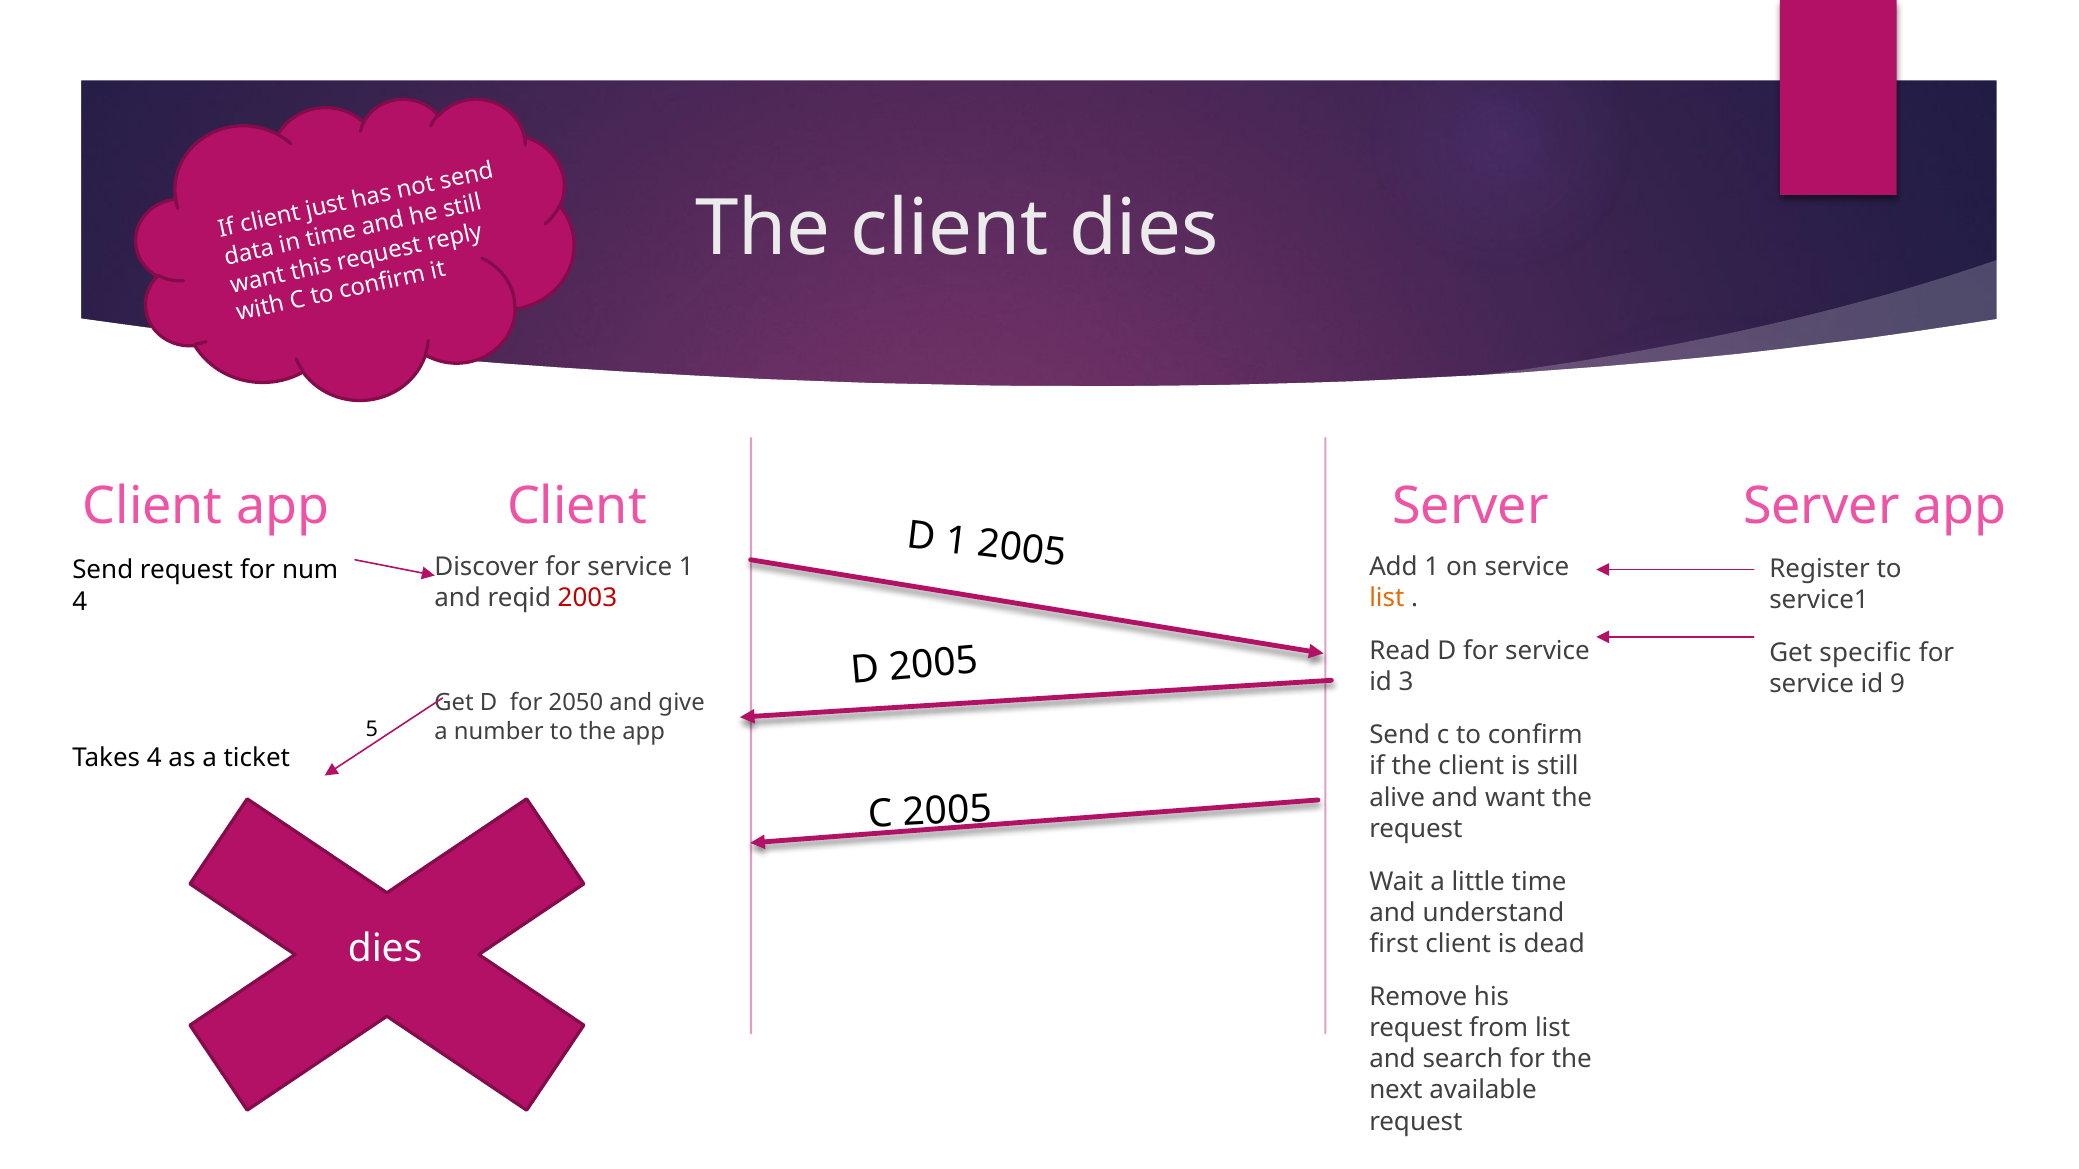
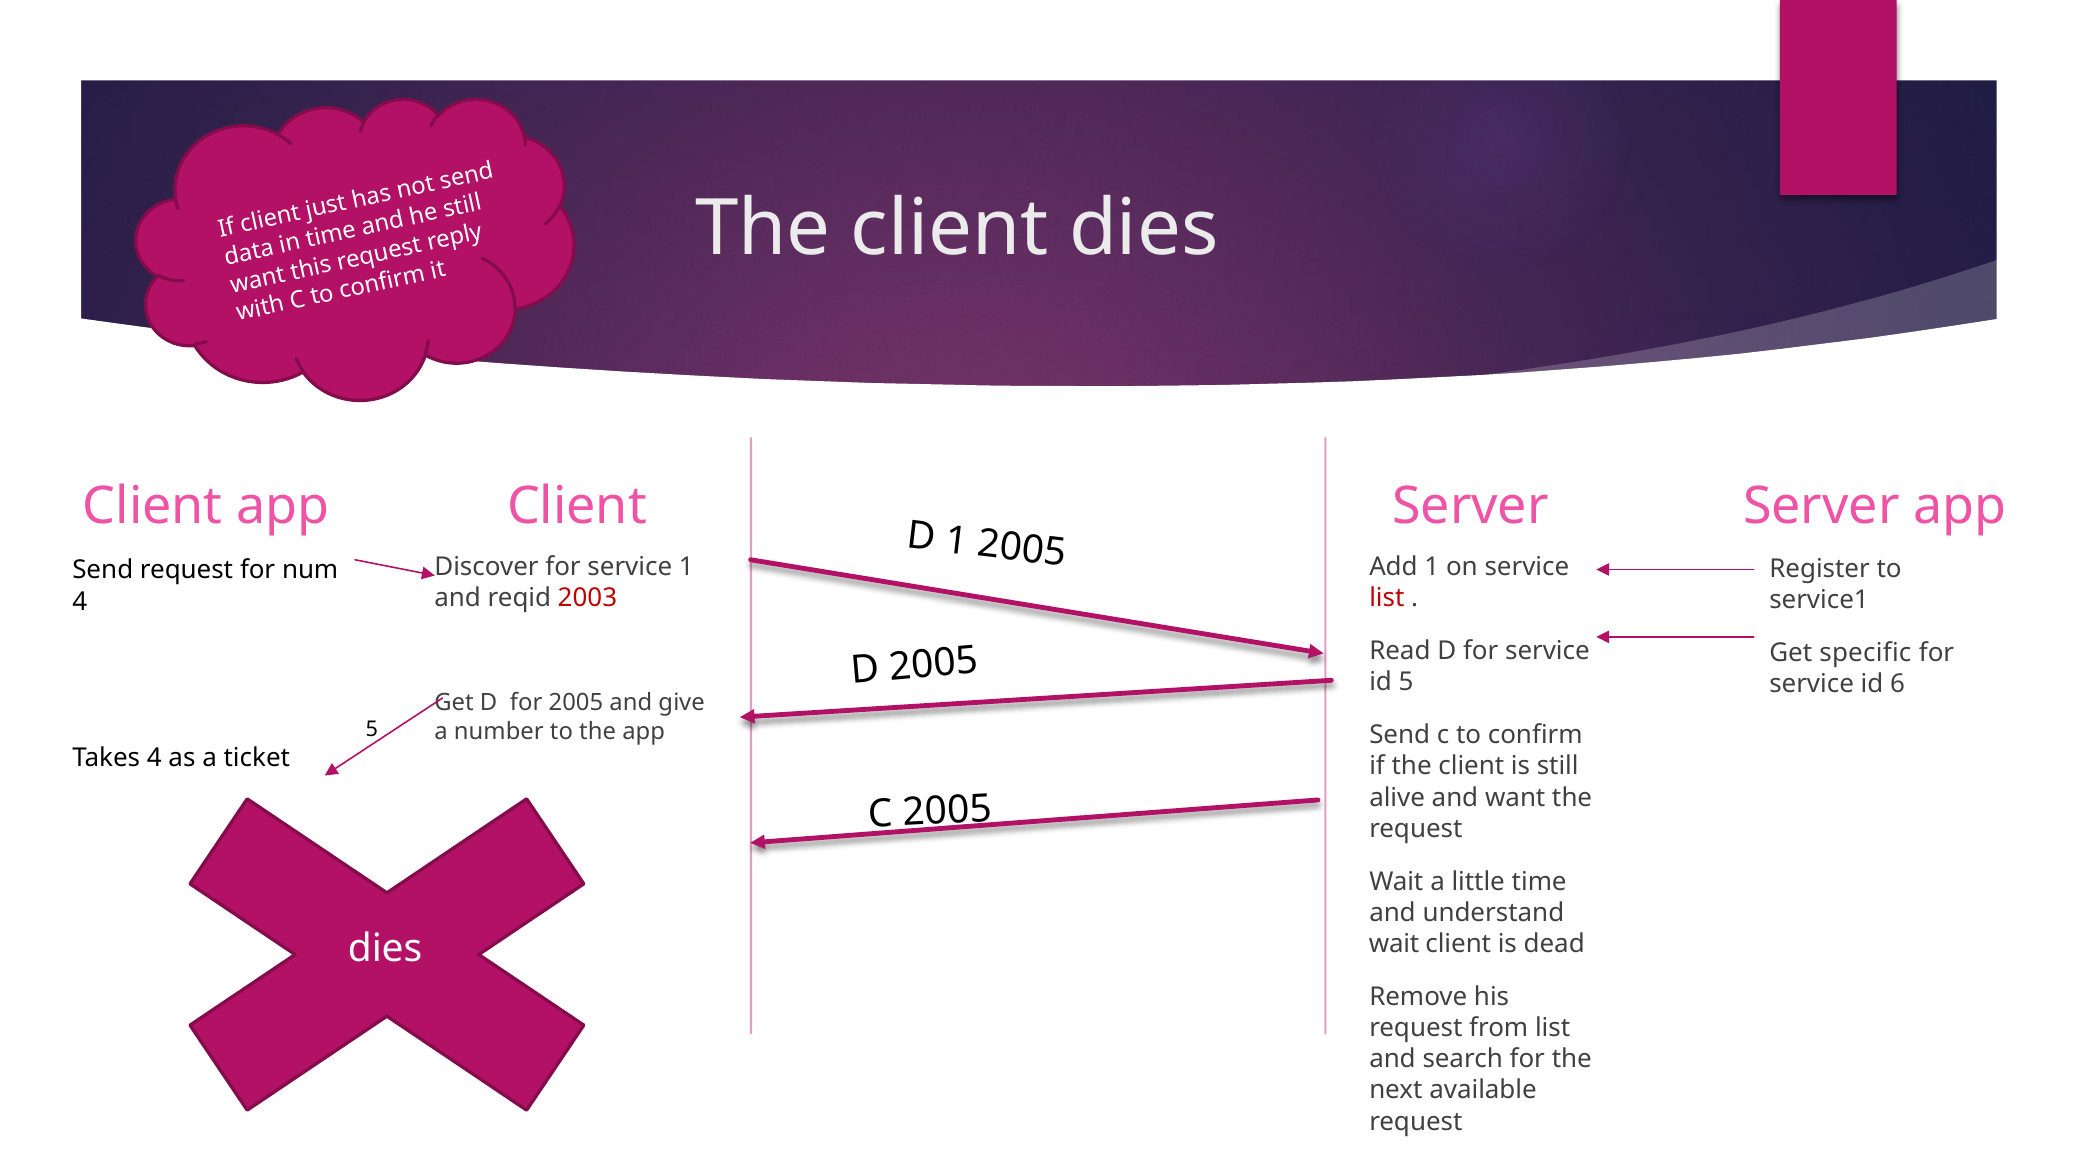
list colour: orange -> red (1387, 599)
id 3: 3 -> 5 (1406, 683)
9: 9 -> 6 (1897, 684)
for 2050: 2050 -> 2005 (576, 703)
first: first -> wait (1394, 944)
